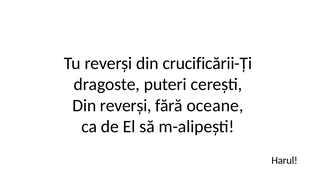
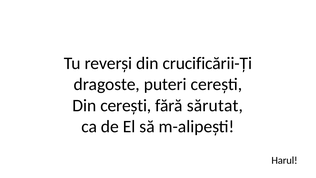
Din reverși: reverși -> cerești (126, 105)
oceane: oceane -> sărutat (215, 105)
